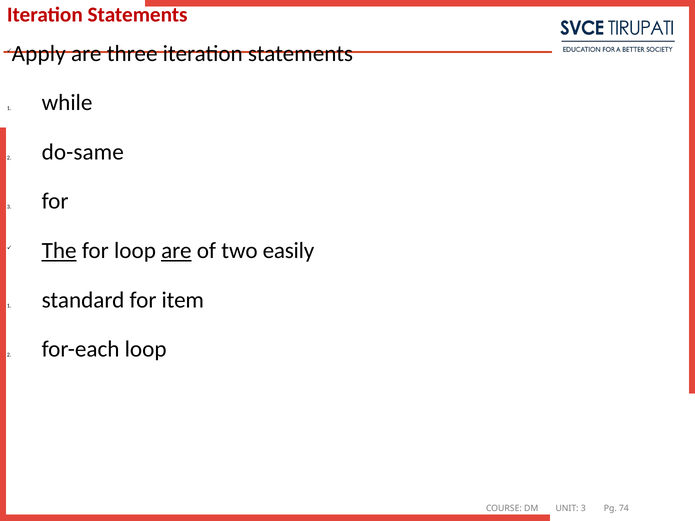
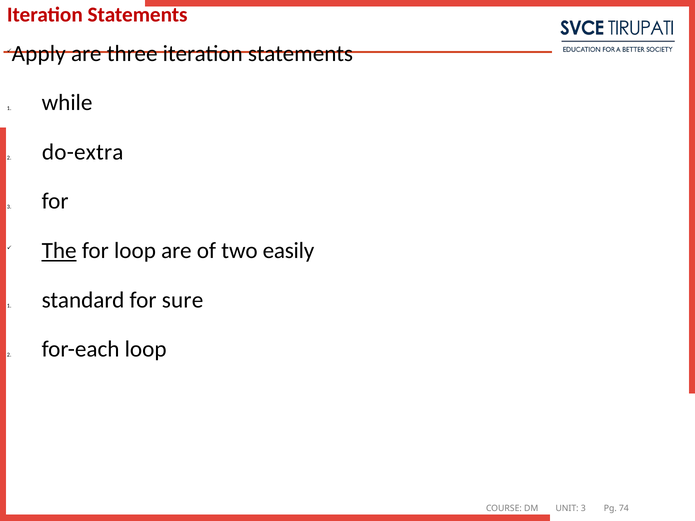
do-same: do-same -> do-extra (83, 152)
are underline: present -> none (176, 251)
item: item -> sure (183, 300)
